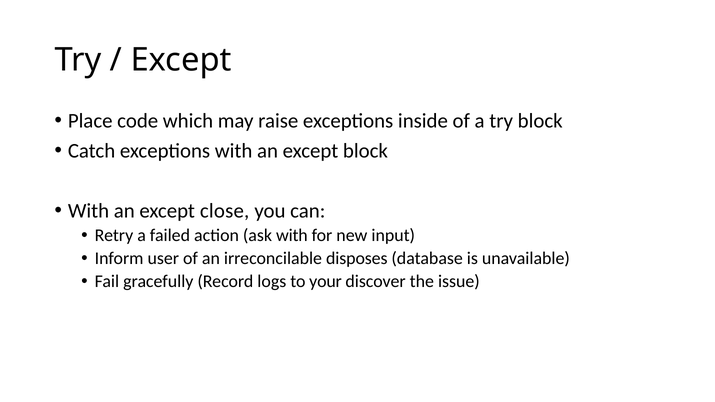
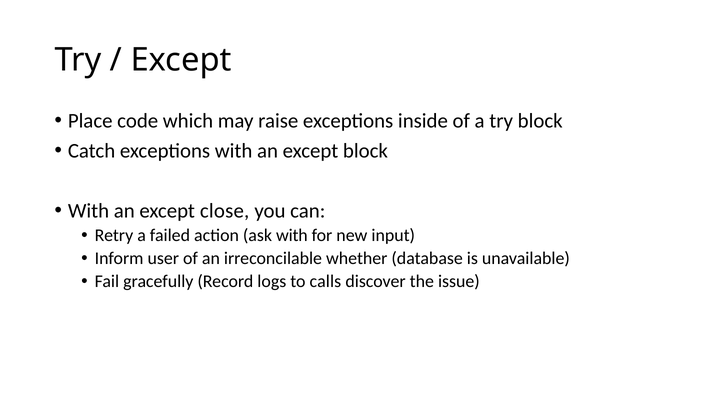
disposes: disposes -> whether (357, 258)
your: your -> calls (325, 281)
